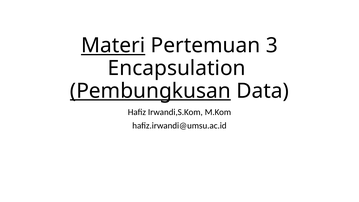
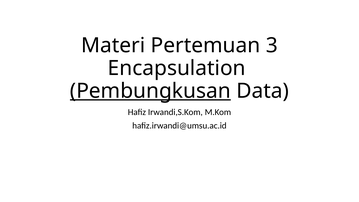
Materi underline: present -> none (113, 46)
